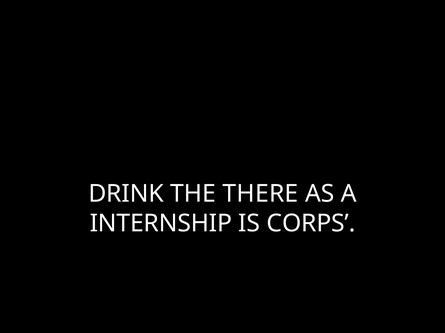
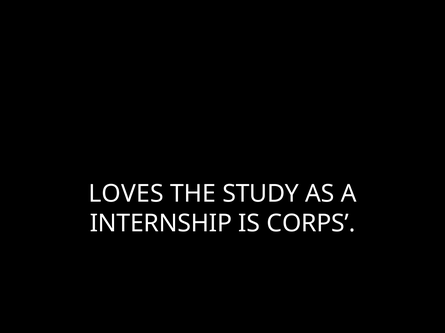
DRINK: DRINK -> LOVES (126, 194)
THERE: THERE -> STUDY (261, 194)
